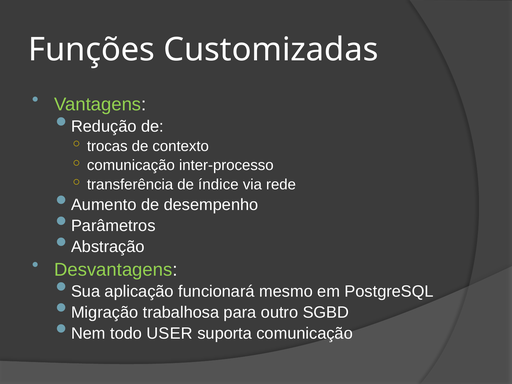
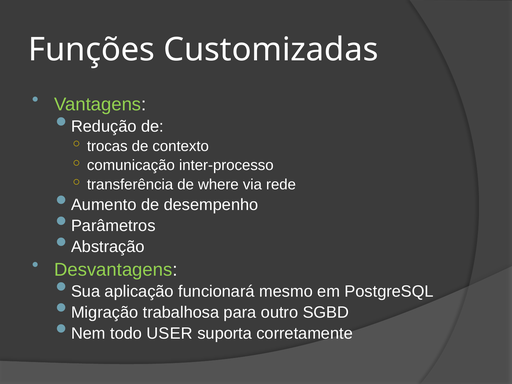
índice: índice -> where (218, 184)
suporta comunicação: comunicação -> corretamente (305, 333)
